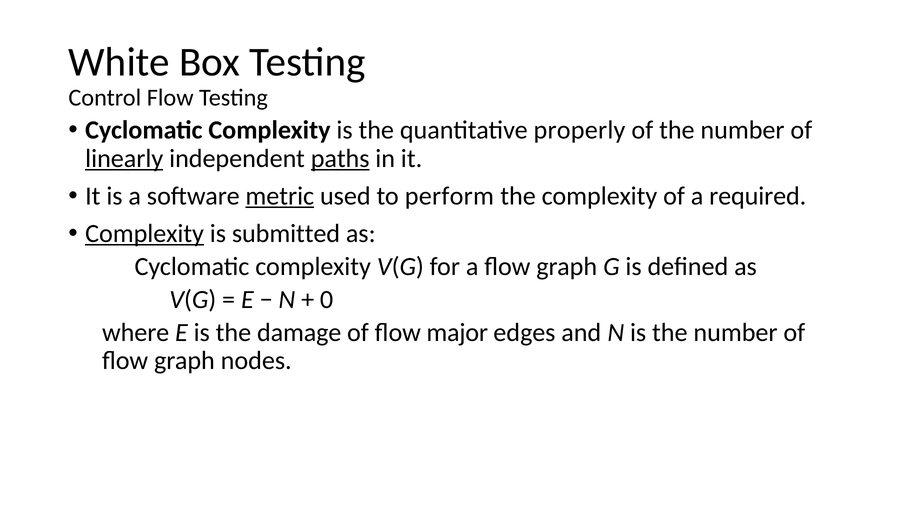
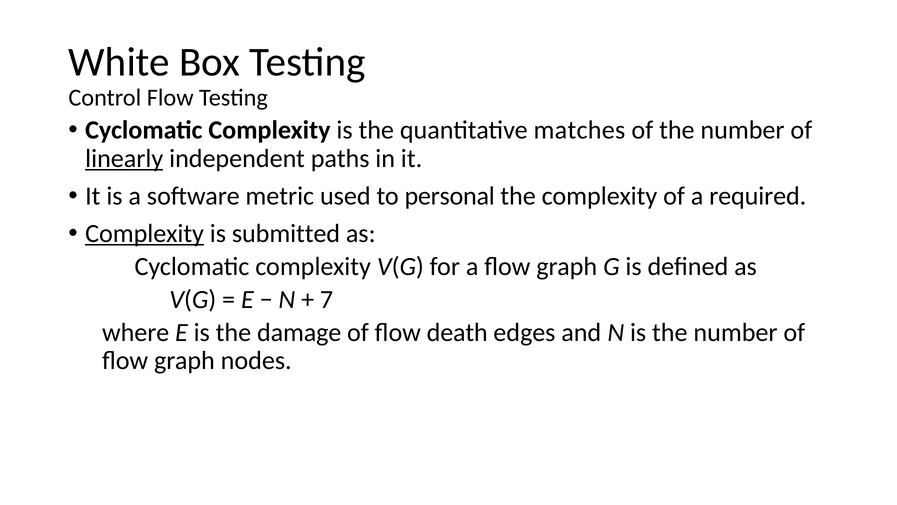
properly: properly -> matches (579, 130)
paths underline: present -> none (340, 158)
metric underline: present -> none (280, 196)
perform: perform -> personal (450, 196)
0: 0 -> 7 (327, 299)
major: major -> death (457, 332)
